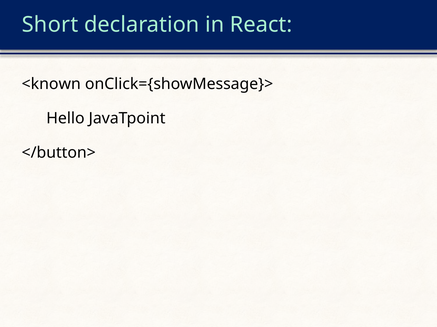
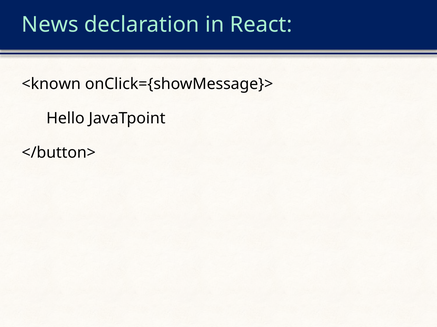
Short: Short -> News (50, 25)
